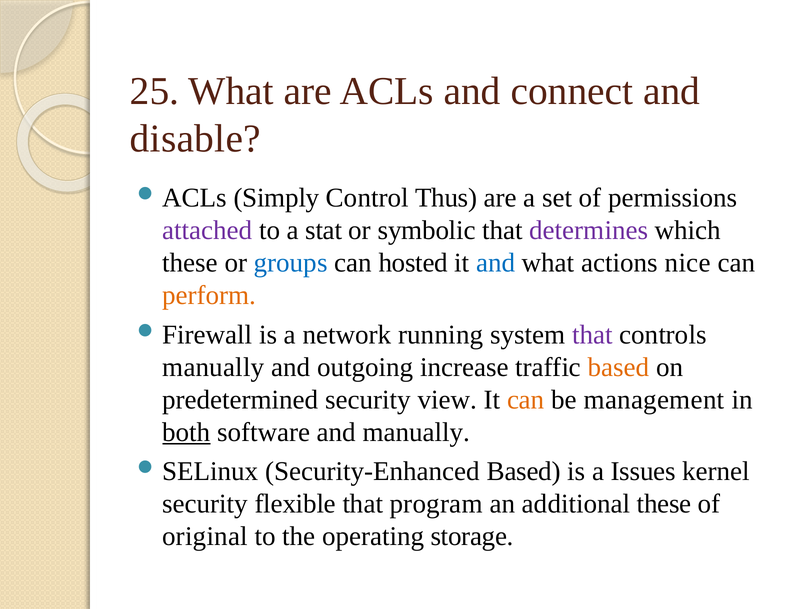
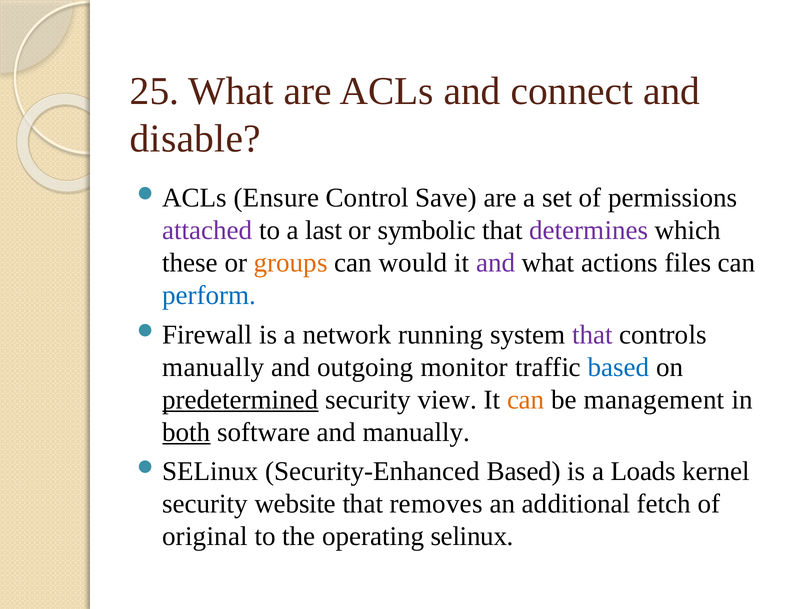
Simply: Simply -> Ensure (276, 198)
Thus: Thus -> Save (446, 198)
stat: stat -> last (324, 231)
groups colour: blue -> orange (291, 263)
hosted: hosted -> would (413, 263)
and colour: blue -> purple (496, 263)
nice: nice -> files (688, 263)
perform colour: orange -> blue (209, 296)
increase: increase -> monitor (464, 367)
based colour: orange -> blue (619, 367)
predetermined underline: none -> present (240, 400)
Issues: Issues -> Loads (643, 471)
flexible: flexible -> website (295, 504)
program: program -> removes (436, 504)
additional these: these -> fetch (664, 504)
storage: storage -> selinux (472, 536)
